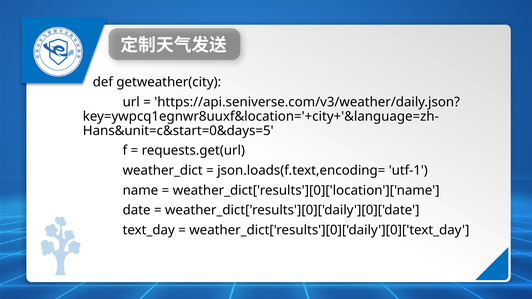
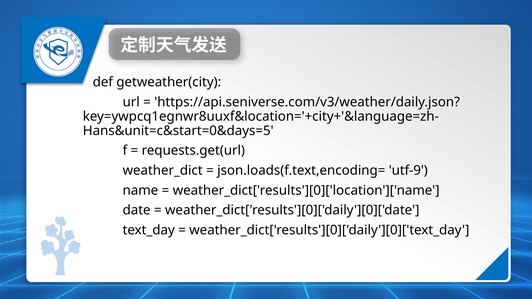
utf-1: utf-1 -> utf-9 (408, 171)
